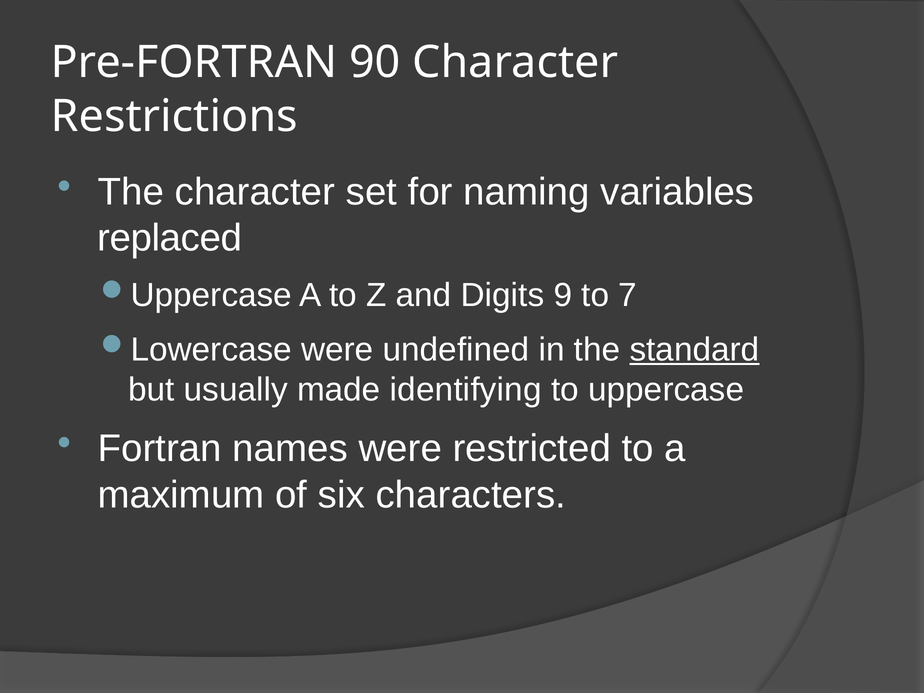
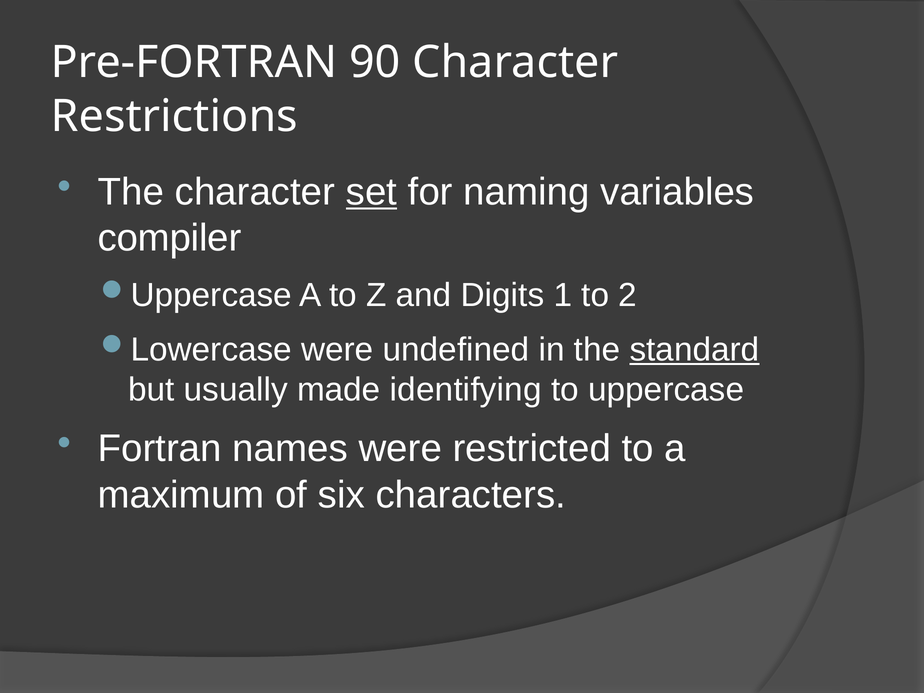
set underline: none -> present (371, 192)
replaced: replaced -> compiler (170, 238)
9: 9 -> 1 (563, 295)
7: 7 -> 2 (628, 295)
